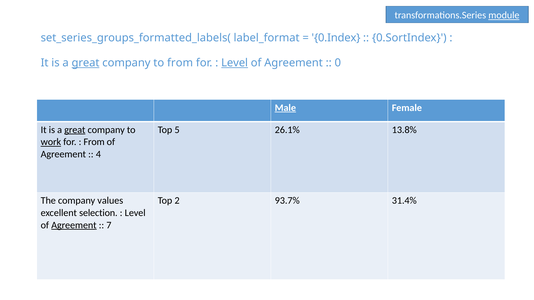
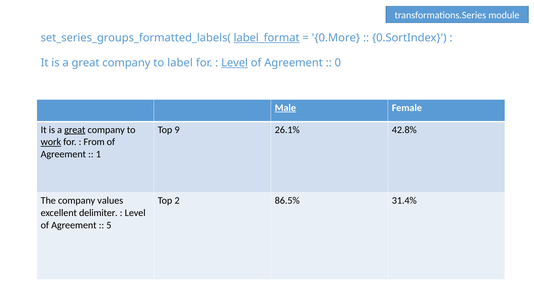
module underline: present -> none (504, 15)
label_format underline: none -> present (267, 38)
0.Index: 0.Index -> 0.More (336, 38)
great underline: present -> none (86, 63)
to from: from -> label (180, 63)
5: 5 -> 9 (177, 130)
13.8%: 13.8% -> 42.8% (404, 130)
4: 4 -> 1 (98, 154)
93.7%: 93.7% -> 86.5% (287, 201)
selection: selection -> delimiter (98, 213)
Agreement underline: present -> none (74, 225)
7: 7 -> 5 (109, 225)
